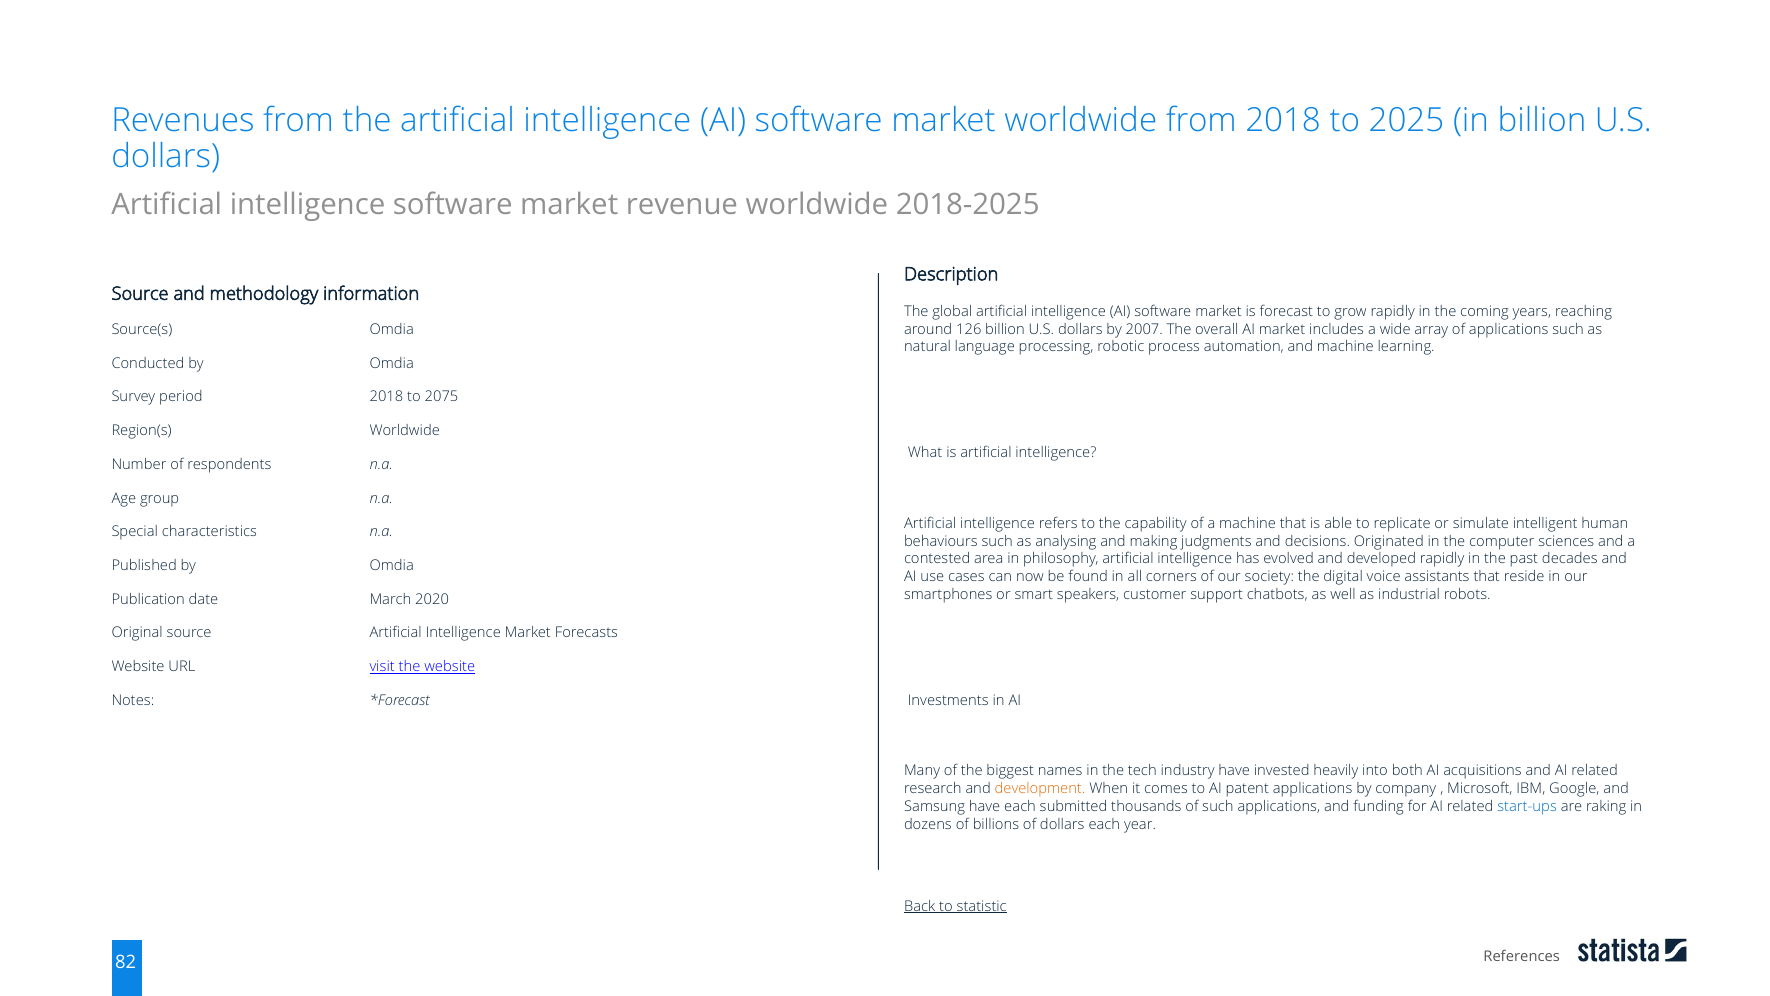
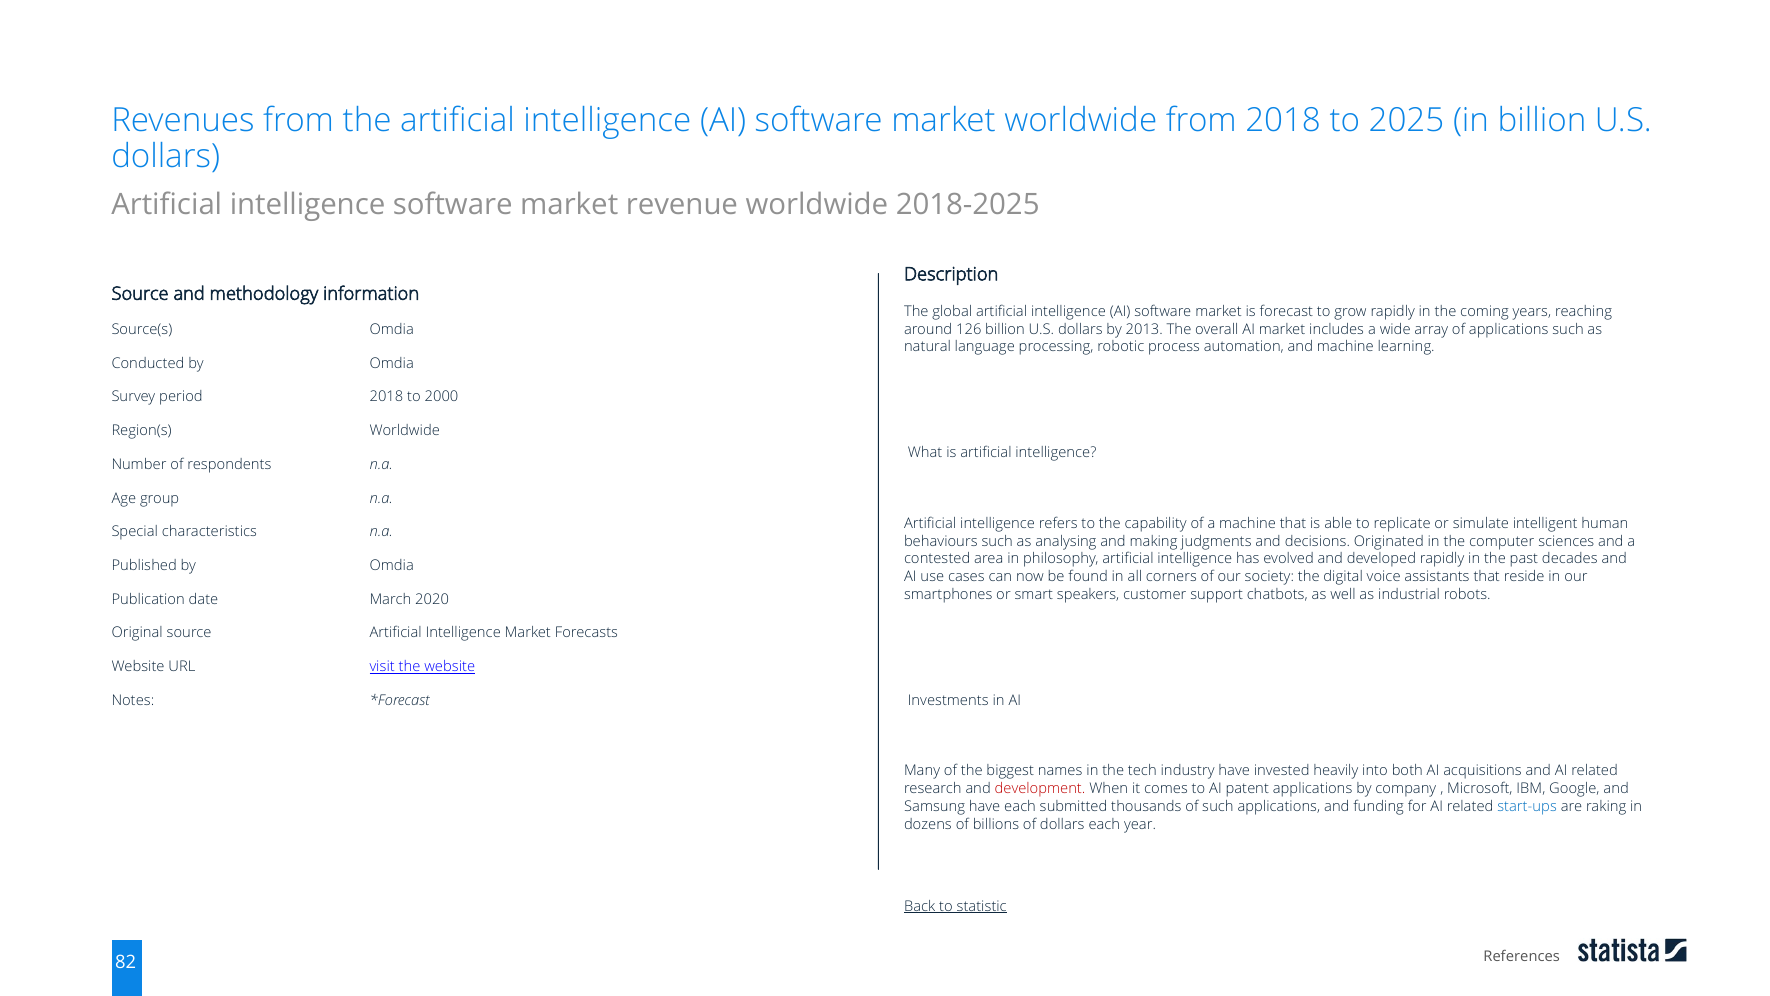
2007: 2007 -> 2013 (1144, 329)
2075: 2075 -> 2000 (441, 397)
development colour: orange -> red (1040, 788)
